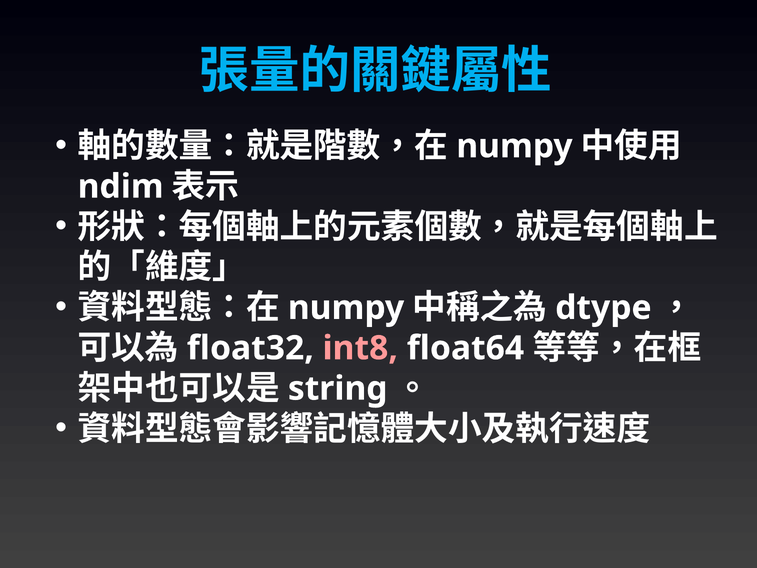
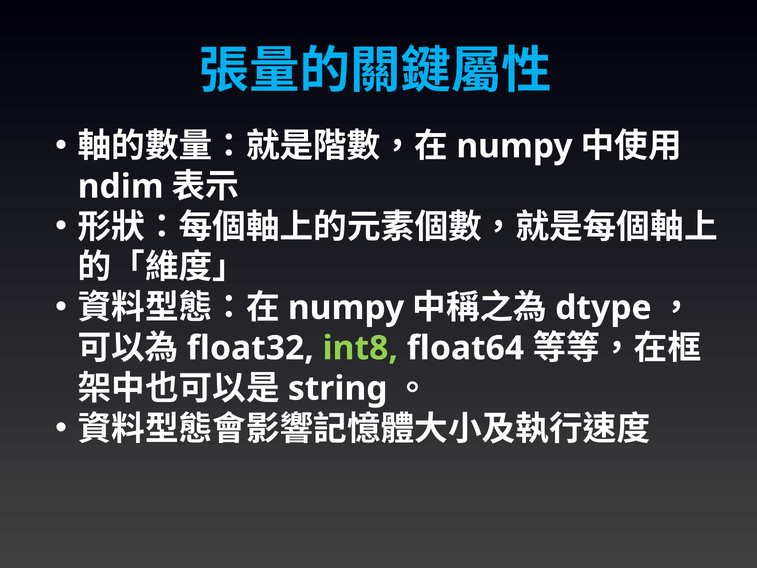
int8 colour: pink -> light green (360, 348)
